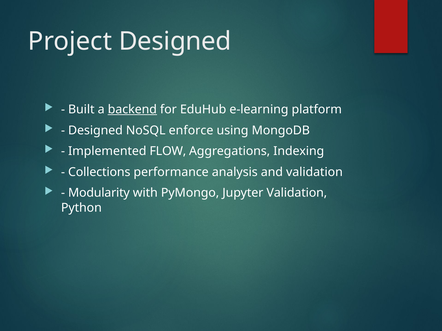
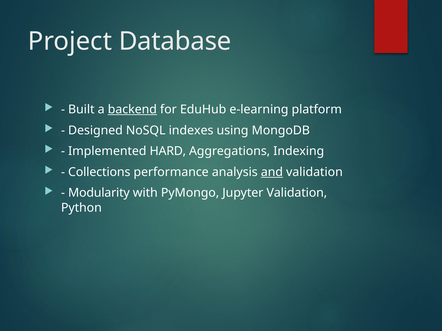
Project Designed: Designed -> Database (175, 41)
enforce: enforce -> indexes (191, 131)
FLOW: FLOW -> HARD (168, 151)
and underline: none -> present (272, 172)
